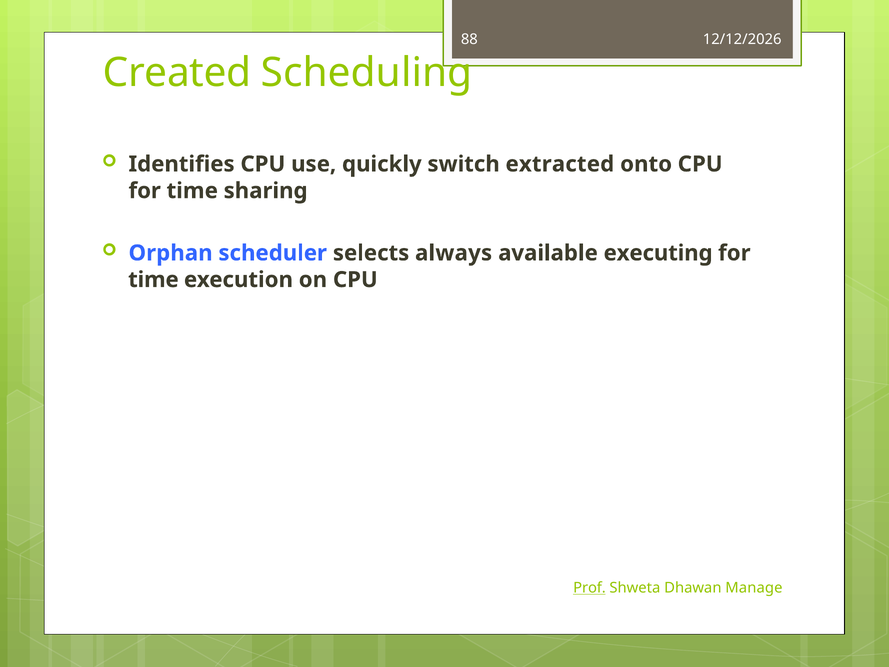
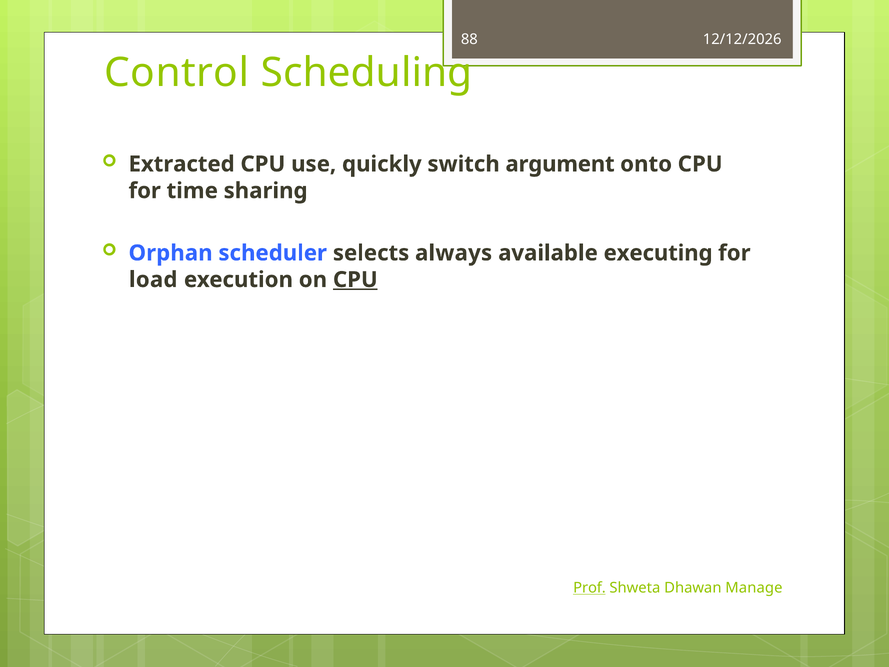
Created: Created -> Control (177, 73)
Identifies: Identifies -> Extracted (182, 164)
extracted: extracted -> argument (560, 164)
time: time -> load (153, 280)
CPU underline: none -> present (355, 280)
